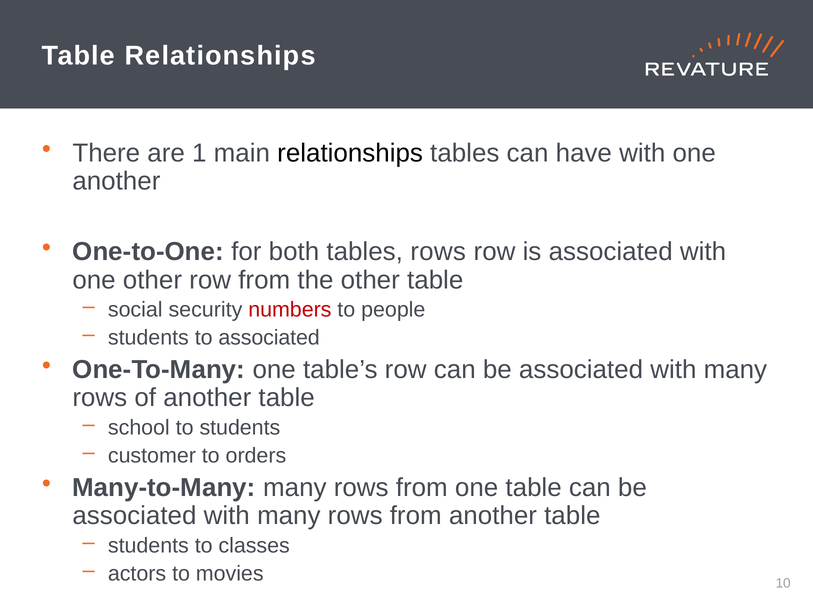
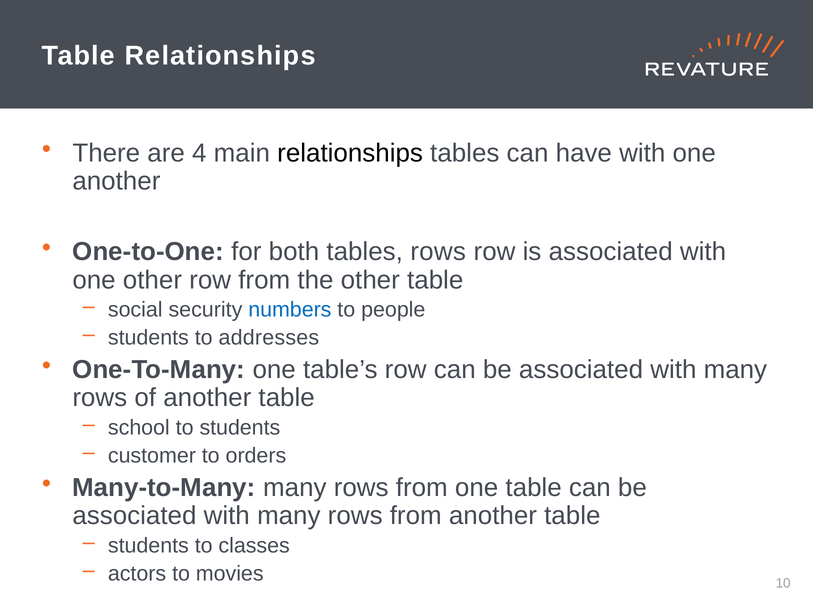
1: 1 -> 4 (199, 153)
numbers colour: red -> blue (290, 310)
to associated: associated -> addresses (269, 338)
